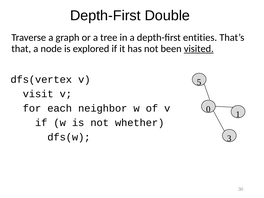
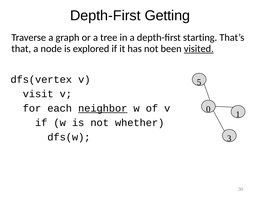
Double: Double -> Getting (167, 16)
entities: entities -> starting (200, 38)
neighbor underline: none -> present (103, 108)
